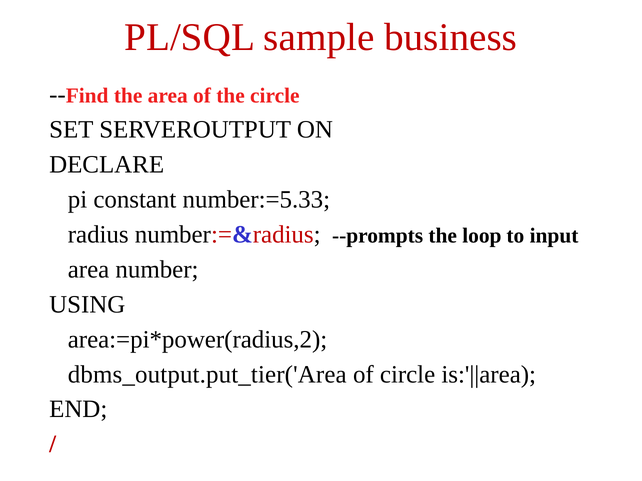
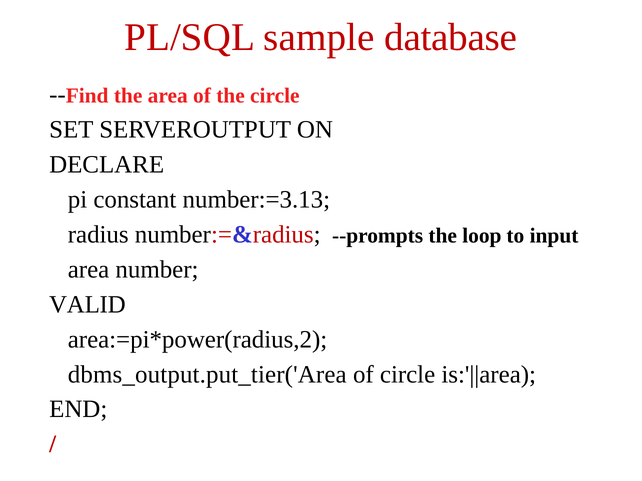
business: business -> database (451, 38)
number:=5.33: number:=5.33 -> number:=3.13 (256, 200)
USING: USING -> VALID (87, 305)
